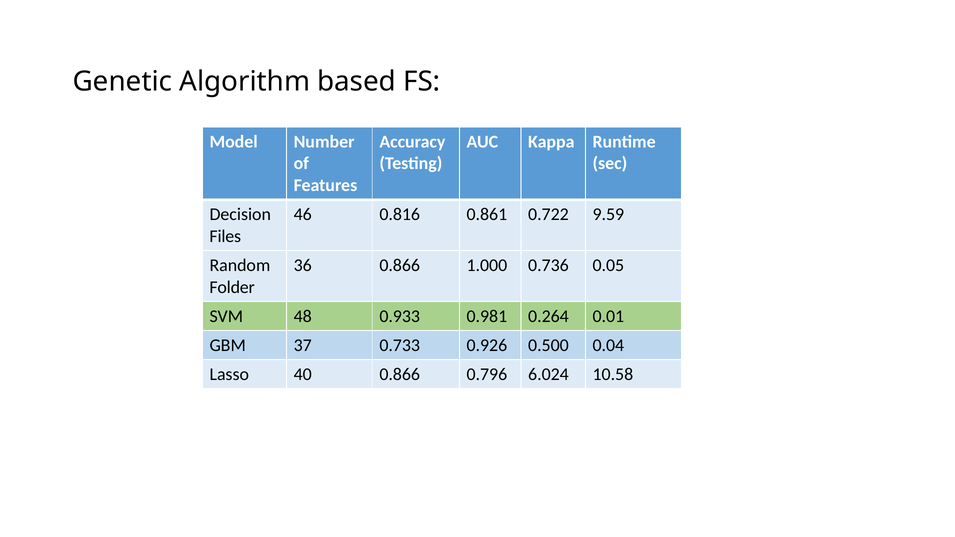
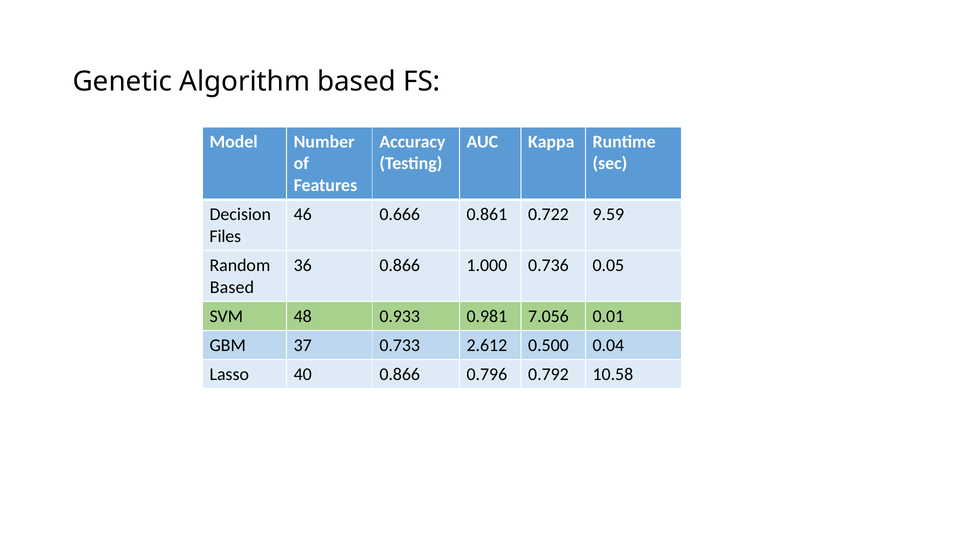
0.816: 0.816 -> 0.666 (400, 215)
Folder: Folder -> Based (232, 287)
0.264: 0.264 -> 7.056 (548, 316)
0.926: 0.926 -> 2.612 (487, 345)
6.024: 6.024 -> 0.792 (548, 374)
